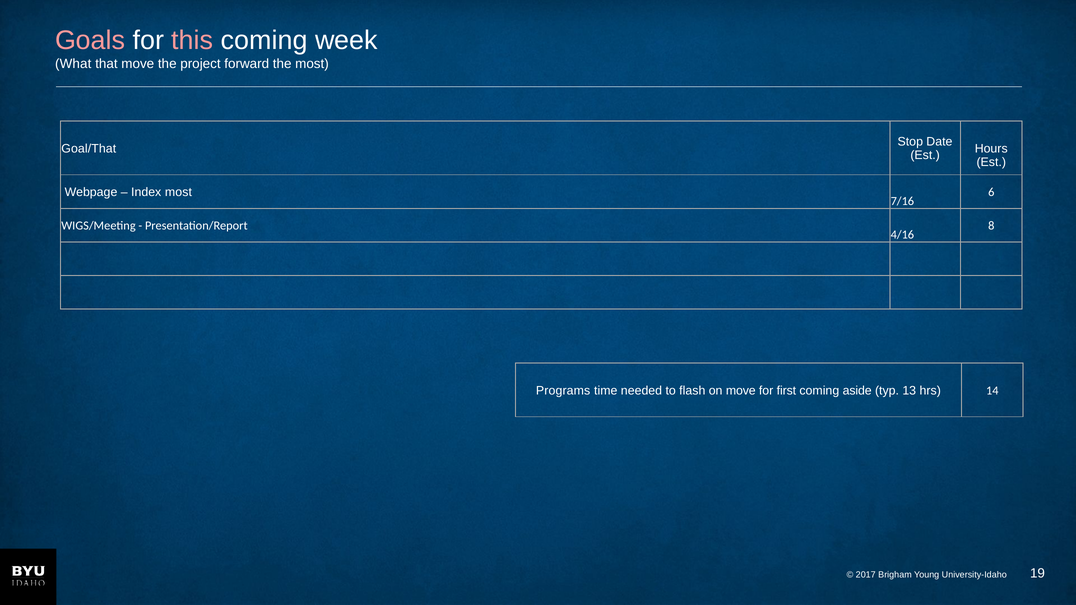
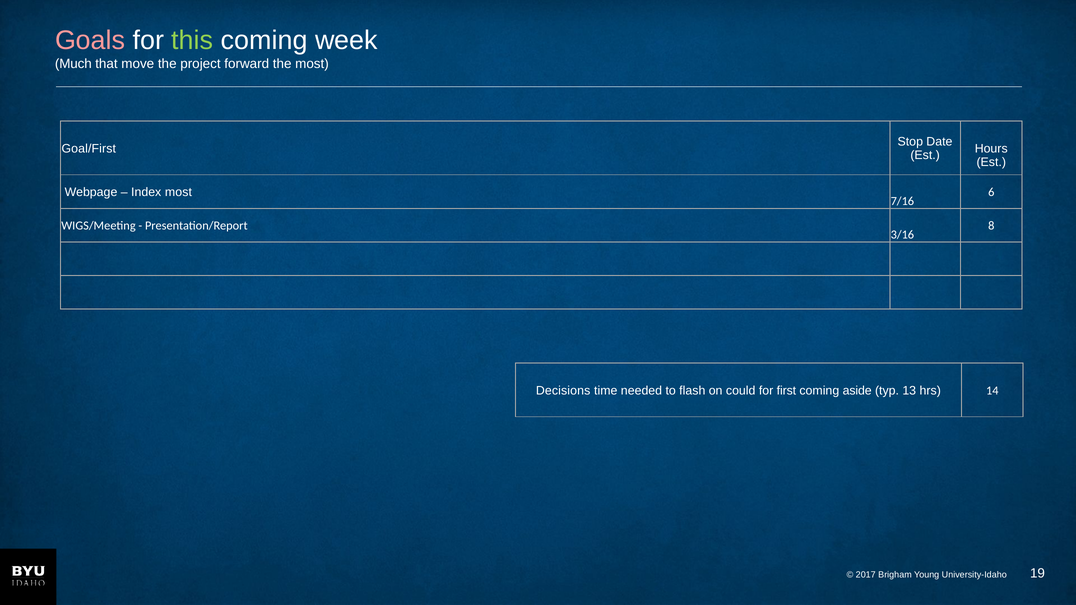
this colour: pink -> light green (192, 41)
What: What -> Much (73, 64)
Goal/That: Goal/That -> Goal/First (89, 149)
4/16: 4/16 -> 3/16 (902, 235)
Programs: Programs -> Decisions (563, 391)
on move: move -> could (741, 391)
